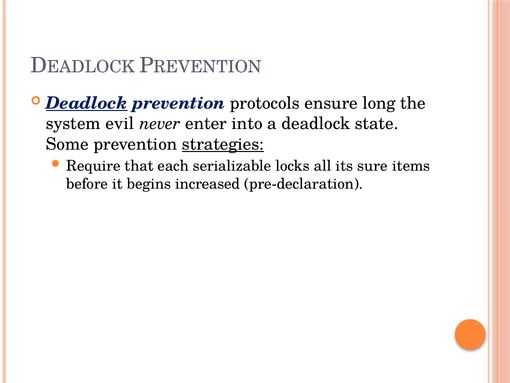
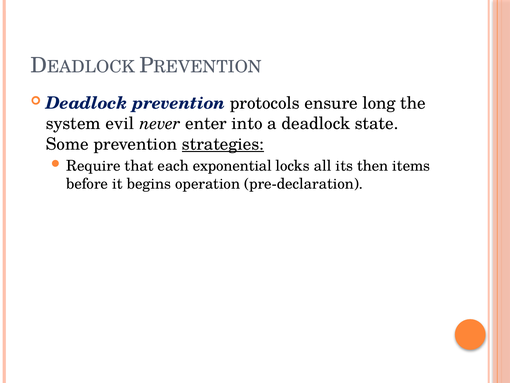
Deadlock underline: present -> none (87, 103)
serializable: serializable -> exponential (232, 166)
sure: sure -> then (373, 166)
increased: increased -> operation (208, 184)
